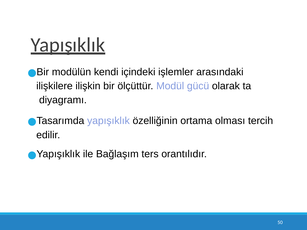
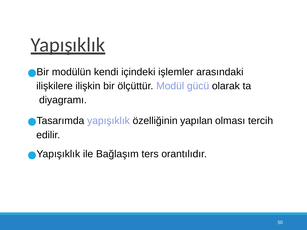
ortama: ortama -> yapılan (196, 121)
